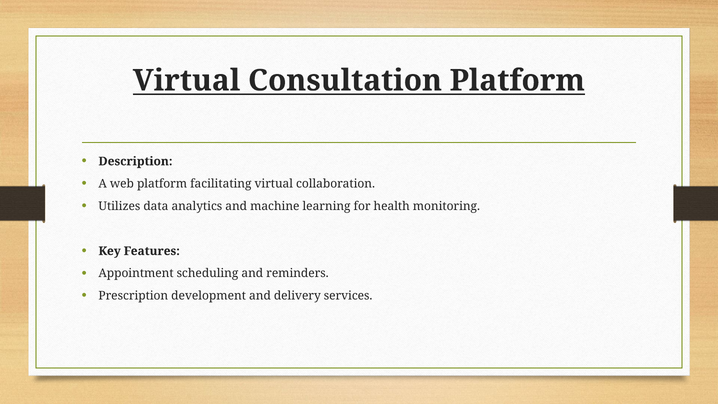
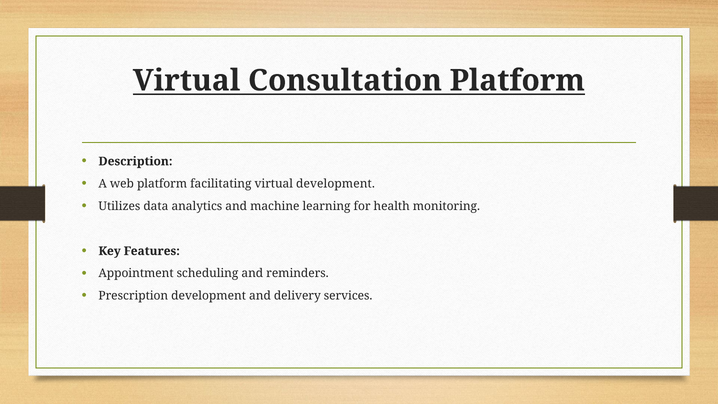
virtual collaboration: collaboration -> development (335, 184)
